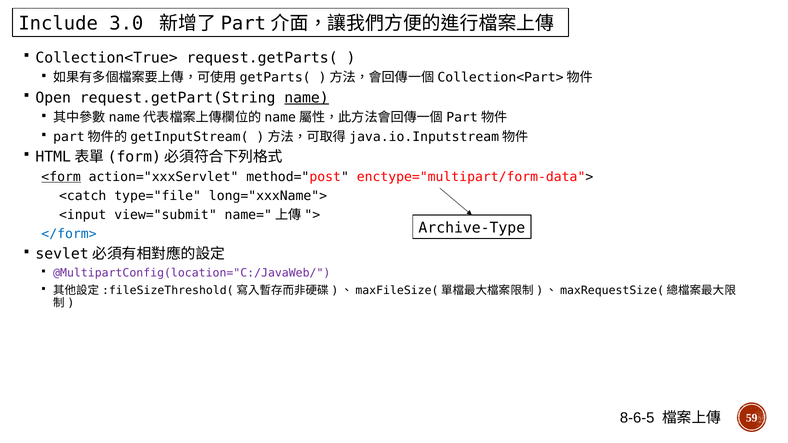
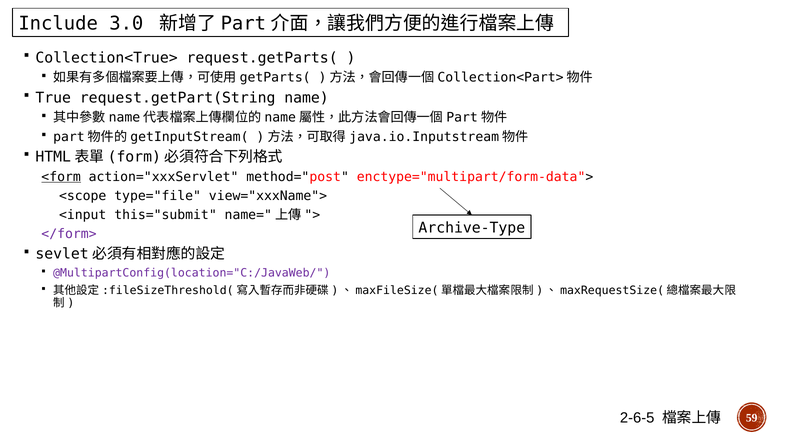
Open: Open -> True (53, 98)
name underline: present -> none (307, 98)
<catch: <catch -> <scope (83, 196)
long="xxxName">: long="xxxName"> -> view="xxxName"> (268, 196)
view="submit: view="submit -> this="submit (166, 215)
</form> colour: blue -> purple (69, 234)
8-6-5: 8-6-5 -> 2-6-5 (637, 418)
